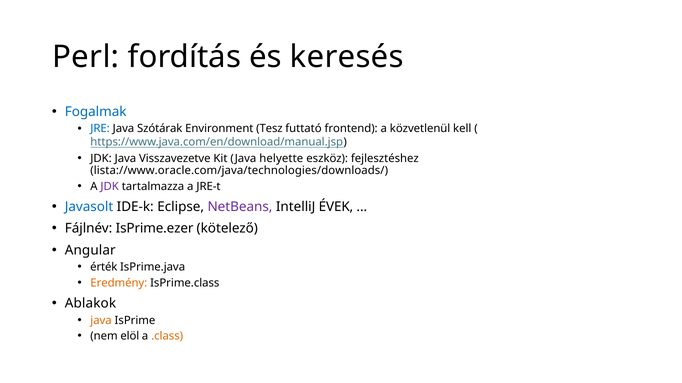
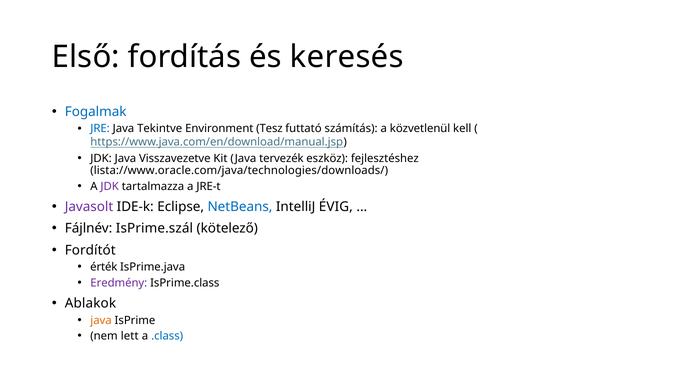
Perl: Perl -> Első (86, 57)
Szótárak: Szótárak -> Tekintve (160, 129)
frontend: frontend -> számítás (351, 129)
helyette: helyette -> tervezék (281, 159)
Javasolt colour: blue -> purple (89, 207)
NetBeans colour: purple -> blue (240, 207)
ÉVEK: ÉVEK -> ÉVIG (336, 207)
IsPrime.ezer: IsPrime.ezer -> IsPrime.szál (154, 229)
Angular: Angular -> Fordítót (90, 251)
Eredmény colour: orange -> purple (119, 283)
elöl: elöl -> lett (130, 337)
.class colour: orange -> blue (167, 337)
